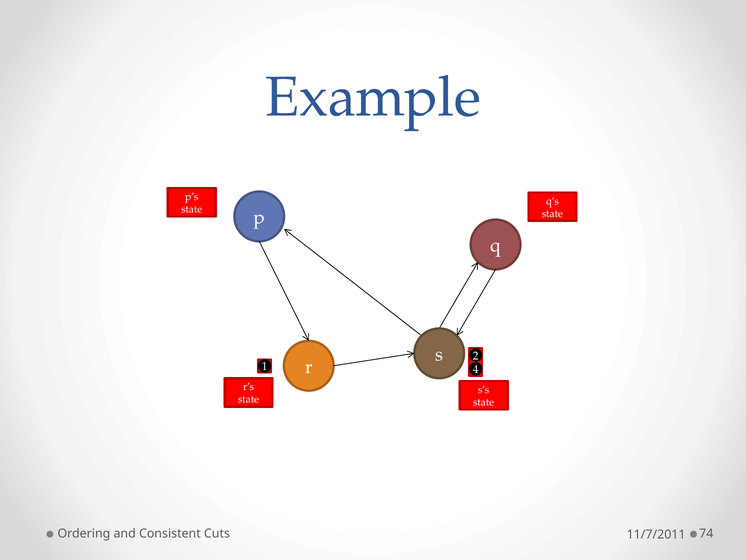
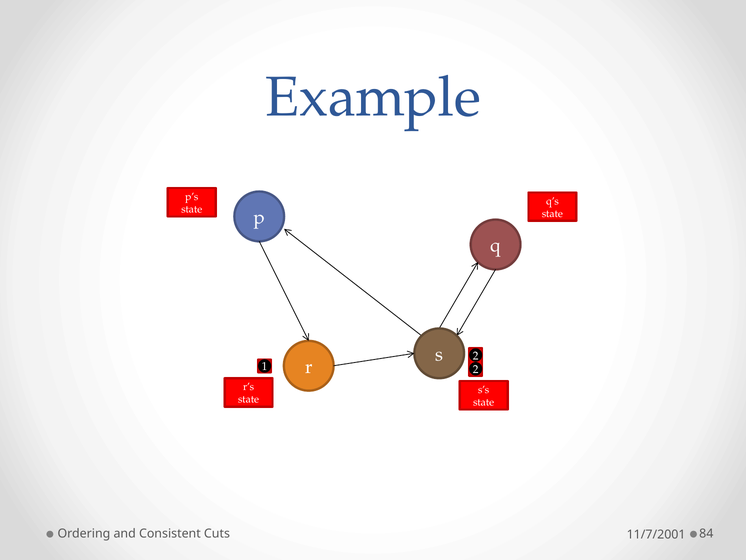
1 4: 4 -> 2 (476, 369)
74: 74 -> 84 (706, 533)
11/7/2011: 11/7/2011 -> 11/7/2001 (656, 534)
